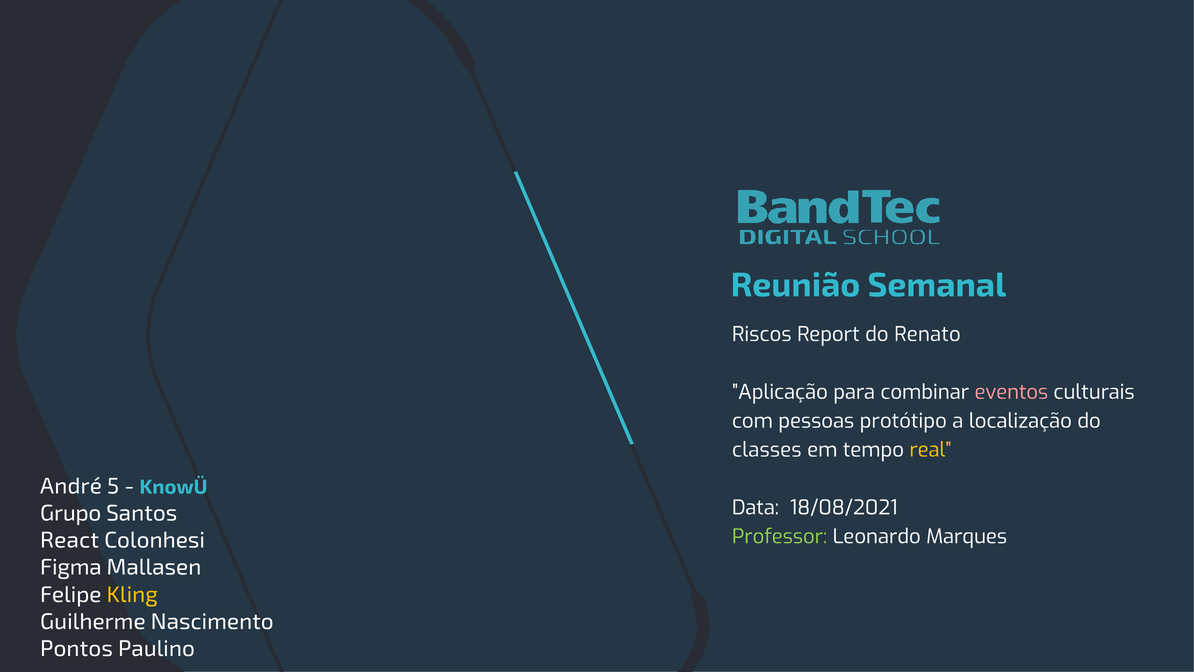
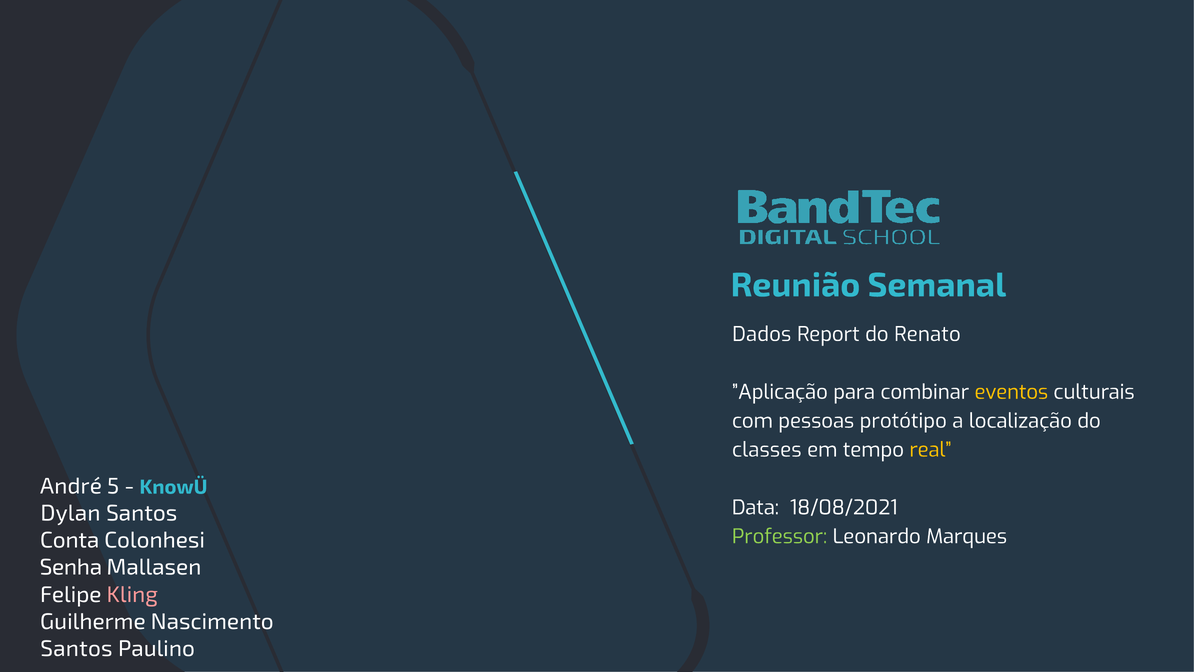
Riscos: Riscos -> Dados (762, 334)
eventos colour: pink -> yellow (1011, 392)
Grupo: Grupo -> Dylan (70, 513)
React: React -> Conta (70, 540)
Figma: Figma -> Senha (71, 567)
Kling colour: yellow -> pink (132, 594)
Pontos: Pontos -> Santos (76, 648)
